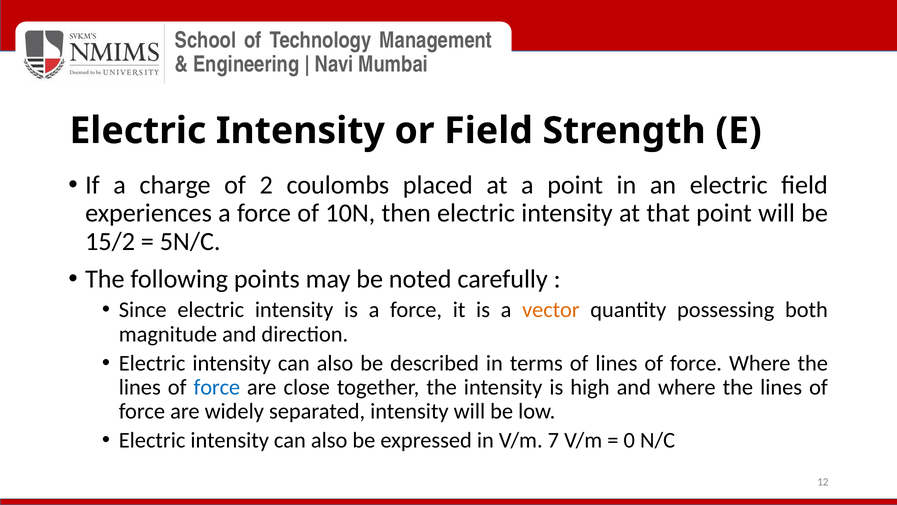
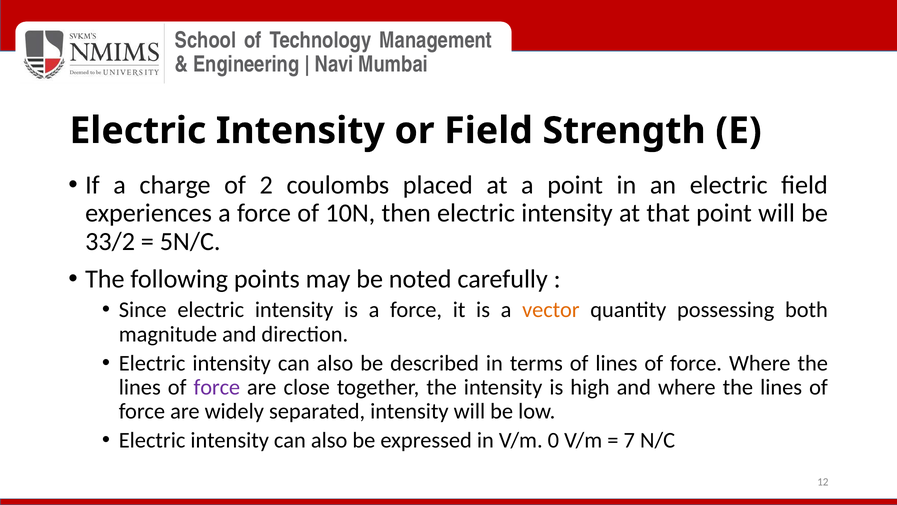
15/2: 15/2 -> 33/2 (110, 241)
force colour: blue -> purple (217, 387)
7: 7 -> 0 (553, 440)
0: 0 -> 7 (629, 440)
